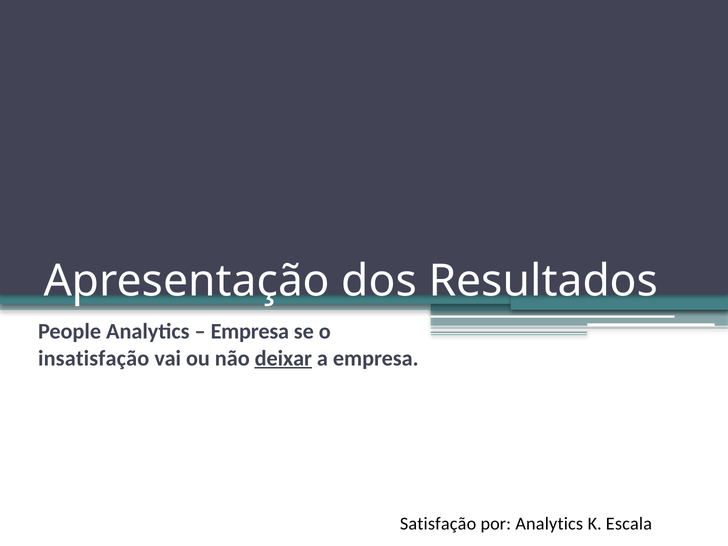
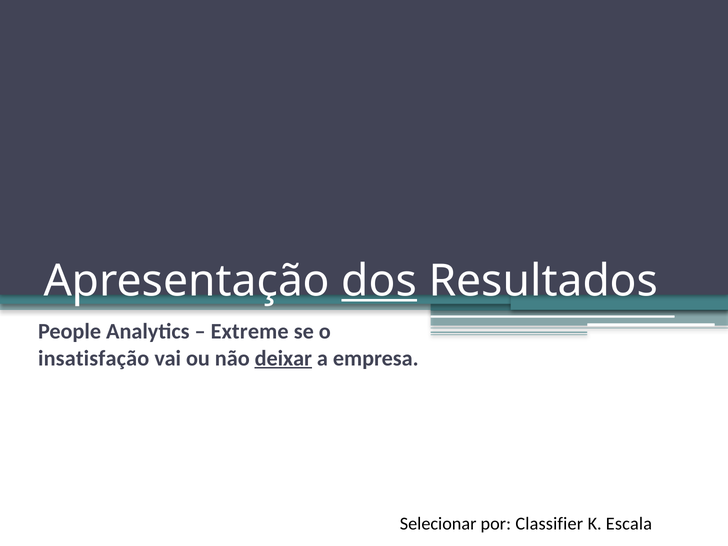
dos underline: none -> present (379, 281)
Empresa: Empresa -> Extreme (250, 332)
Satisfação: Satisfação -> Selecionar (438, 524)
por Analytics: Analytics -> Classifier (549, 524)
